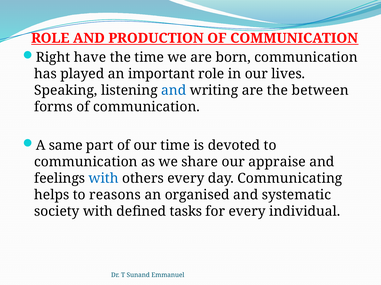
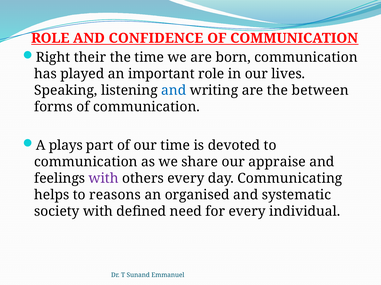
PRODUCTION: PRODUCTION -> CONFIDENCE (156, 38)
have: have -> their (90, 58)
same: same -> plays (66, 146)
with colour: blue -> purple (104, 179)
tasks: tasks -> need (186, 212)
